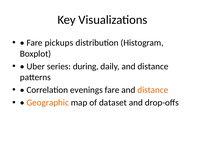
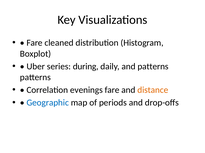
pickups: pickups -> cleaned (59, 43)
daily and distance: distance -> patterns (153, 67)
Geographic colour: orange -> blue (48, 103)
dataset: dataset -> periods (113, 103)
